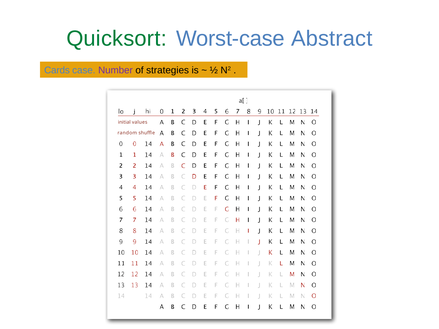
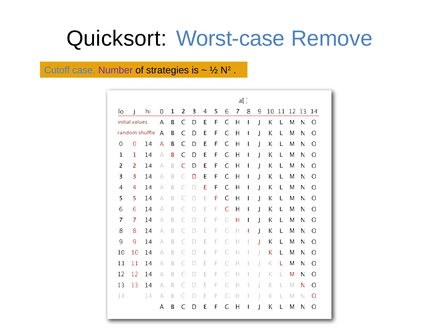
Quicksort colour: green -> black (117, 39)
Abstract: Abstract -> Remove (332, 39)
Cards: Cards -> Cutoff (57, 70)
